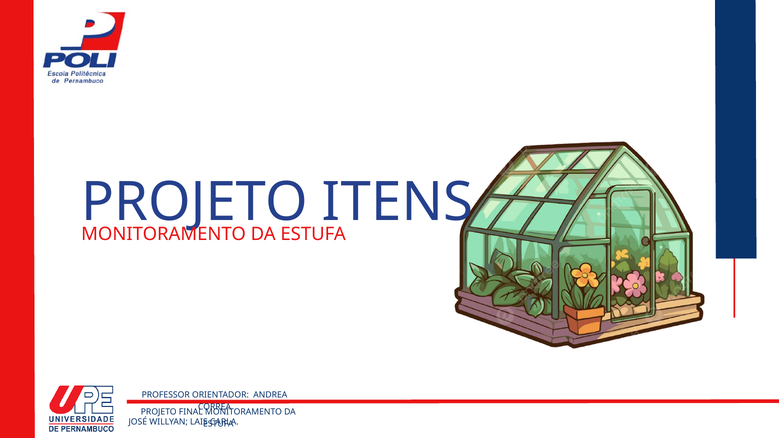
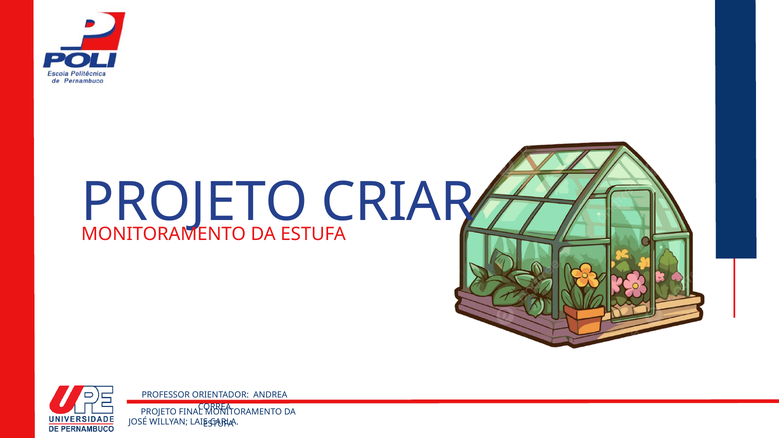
ITENS: ITENS -> CRIAR (398, 202)
